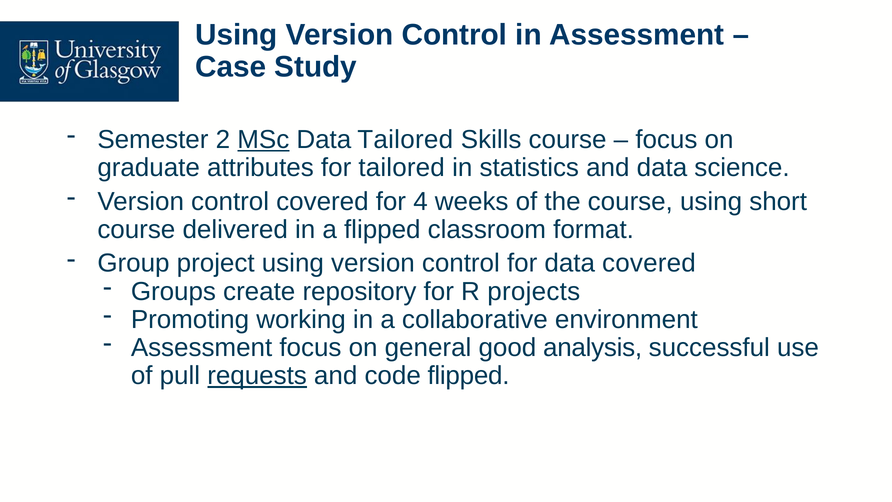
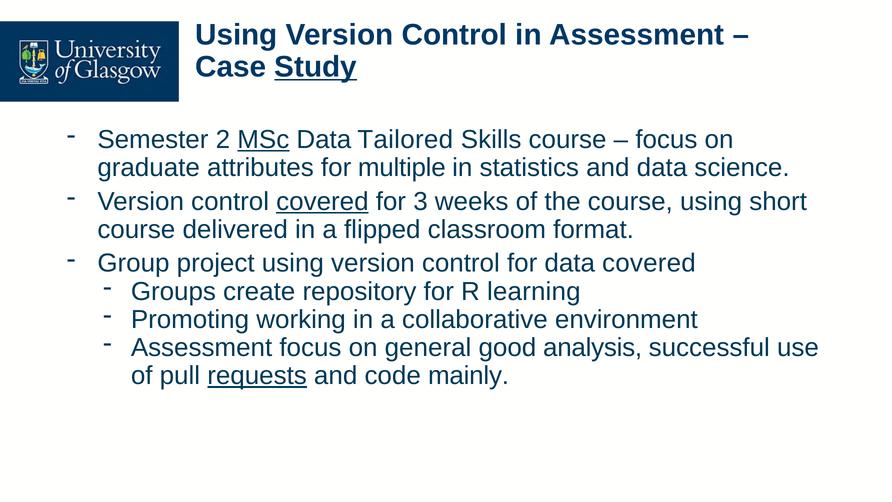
Study underline: none -> present (316, 67)
for tailored: tailored -> multiple (402, 168)
covered underline: none -> present (322, 201)
4: 4 -> 3 (420, 201)
projects: projects -> learning (534, 291)
code flipped: flipped -> mainly (469, 376)
